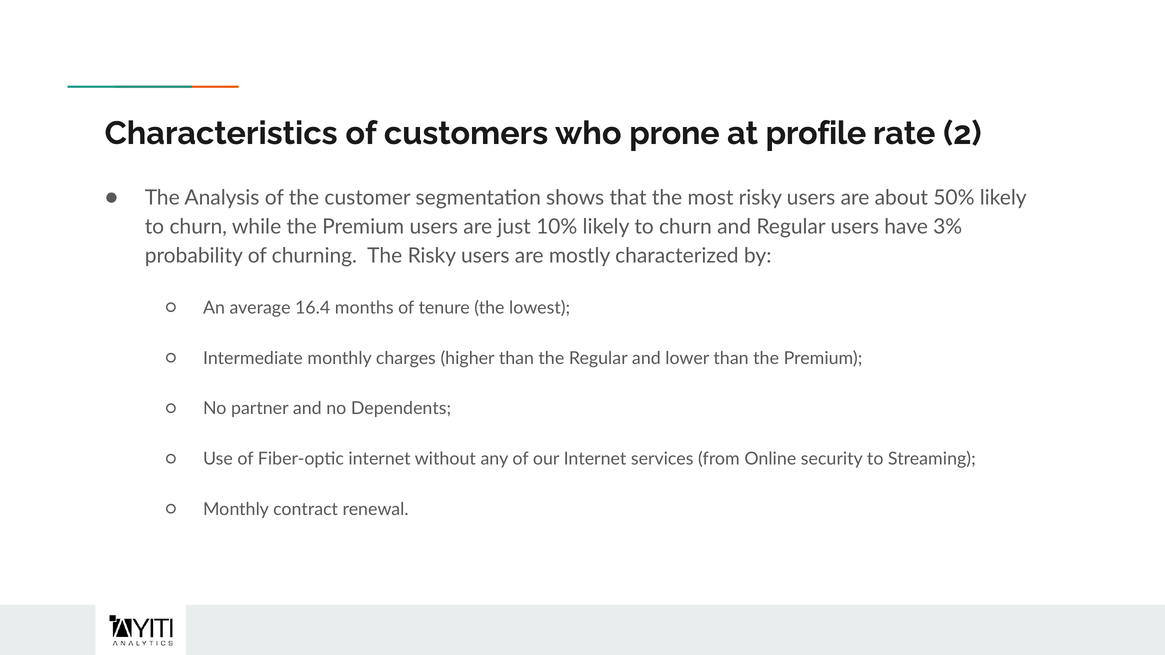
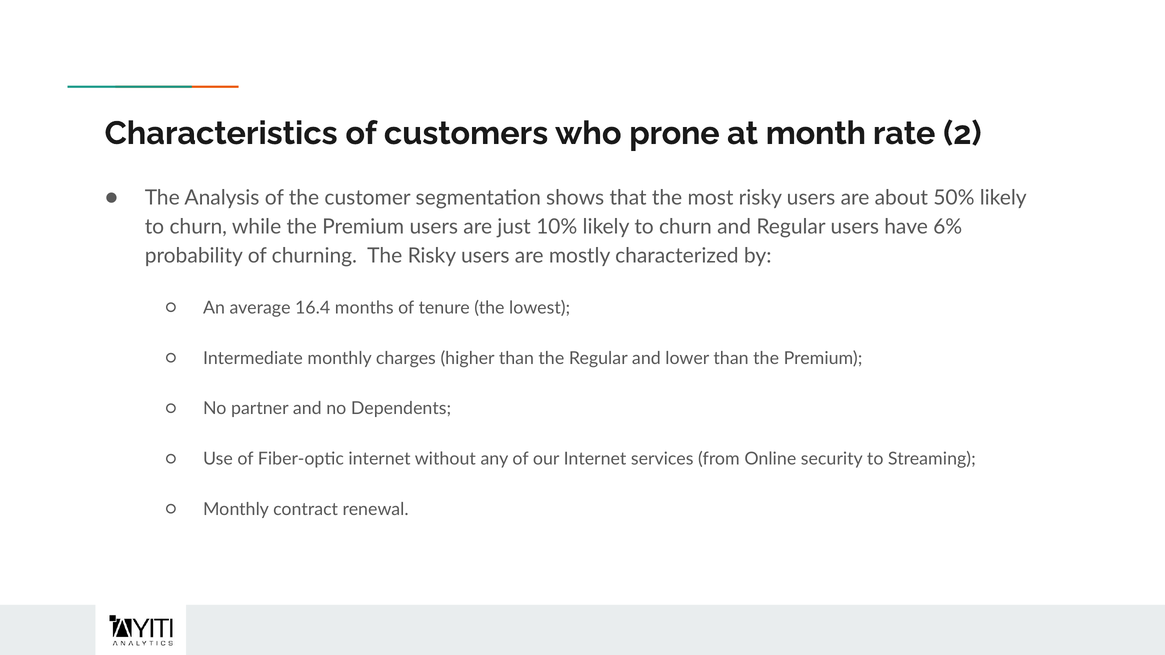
profile: profile -> month (816, 133)
3%: 3% -> 6% (948, 227)
